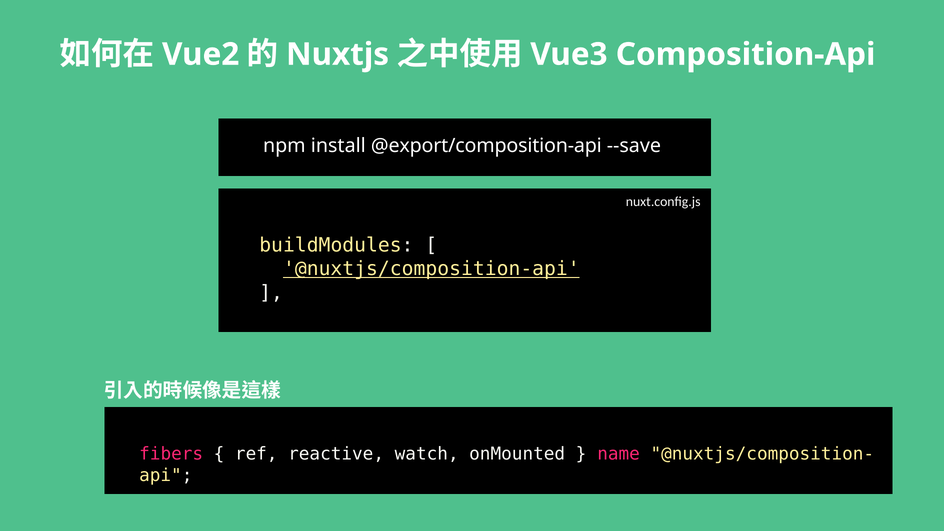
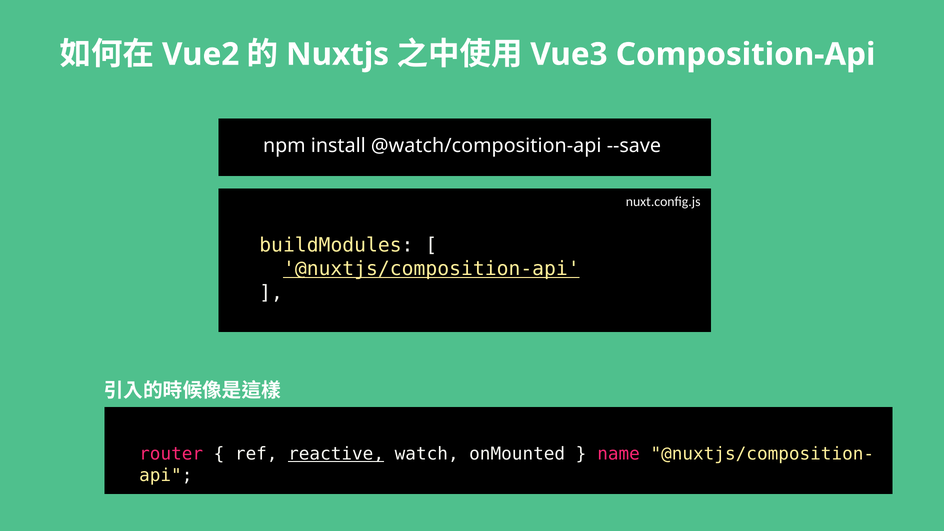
@export/composition-api: @export/composition-api -> @watch/composition-api (486, 146)
fibers: fibers -> router (171, 454)
reactive underline: none -> present (336, 454)
